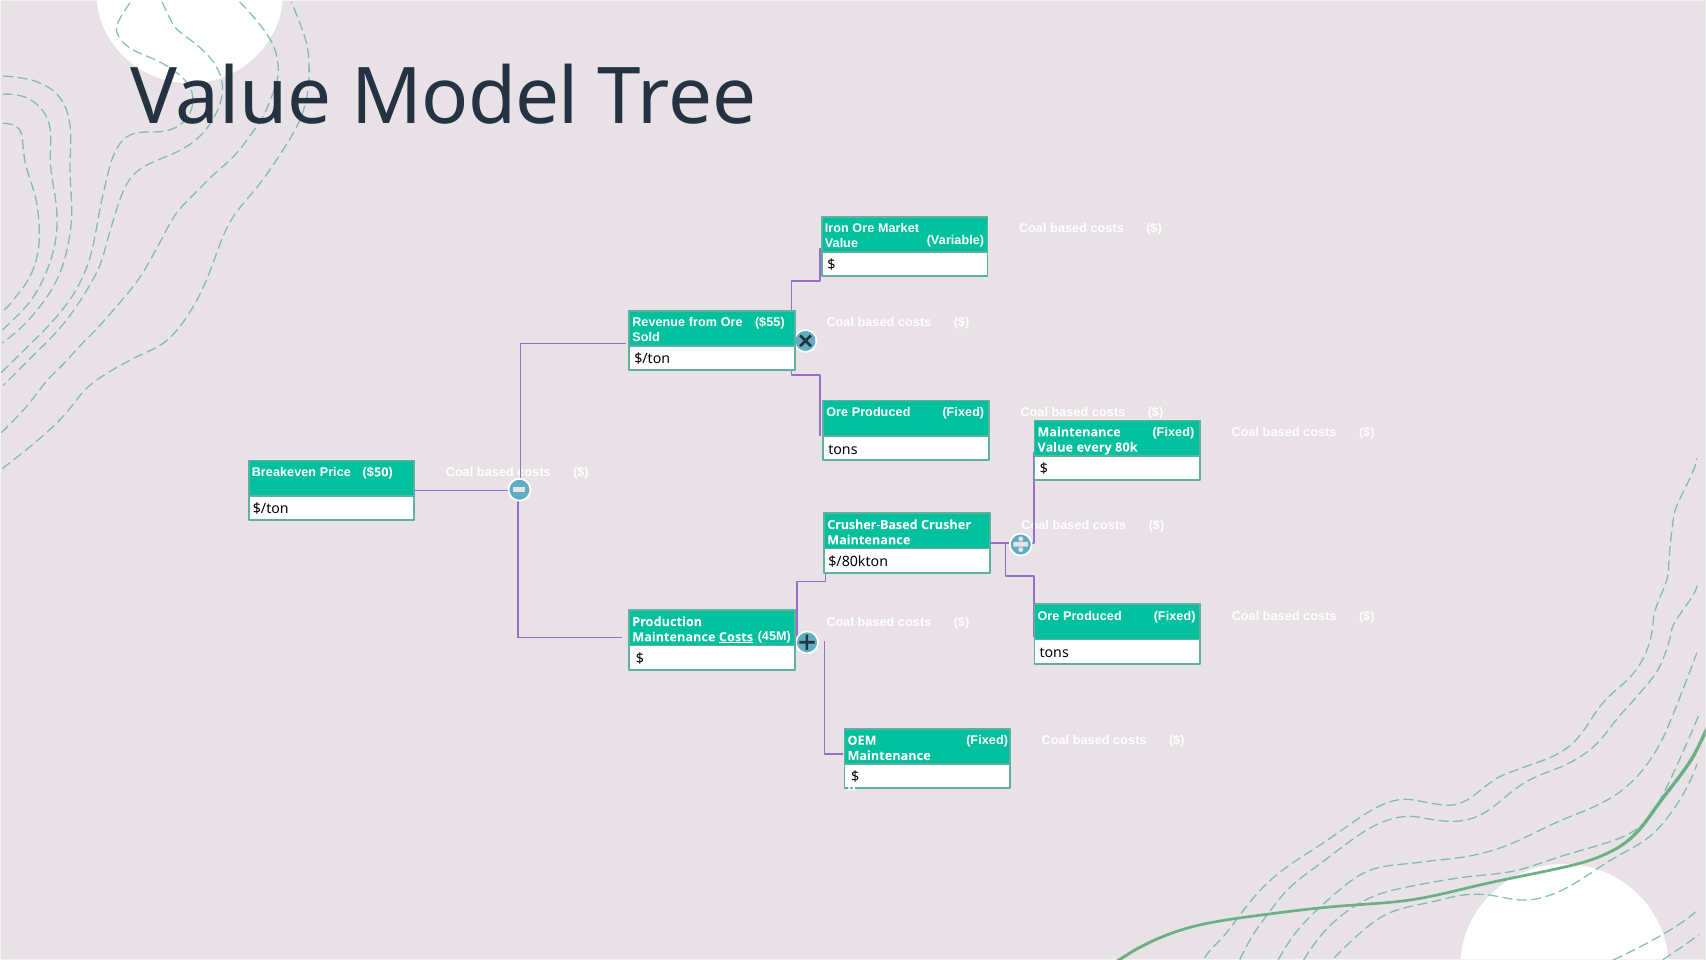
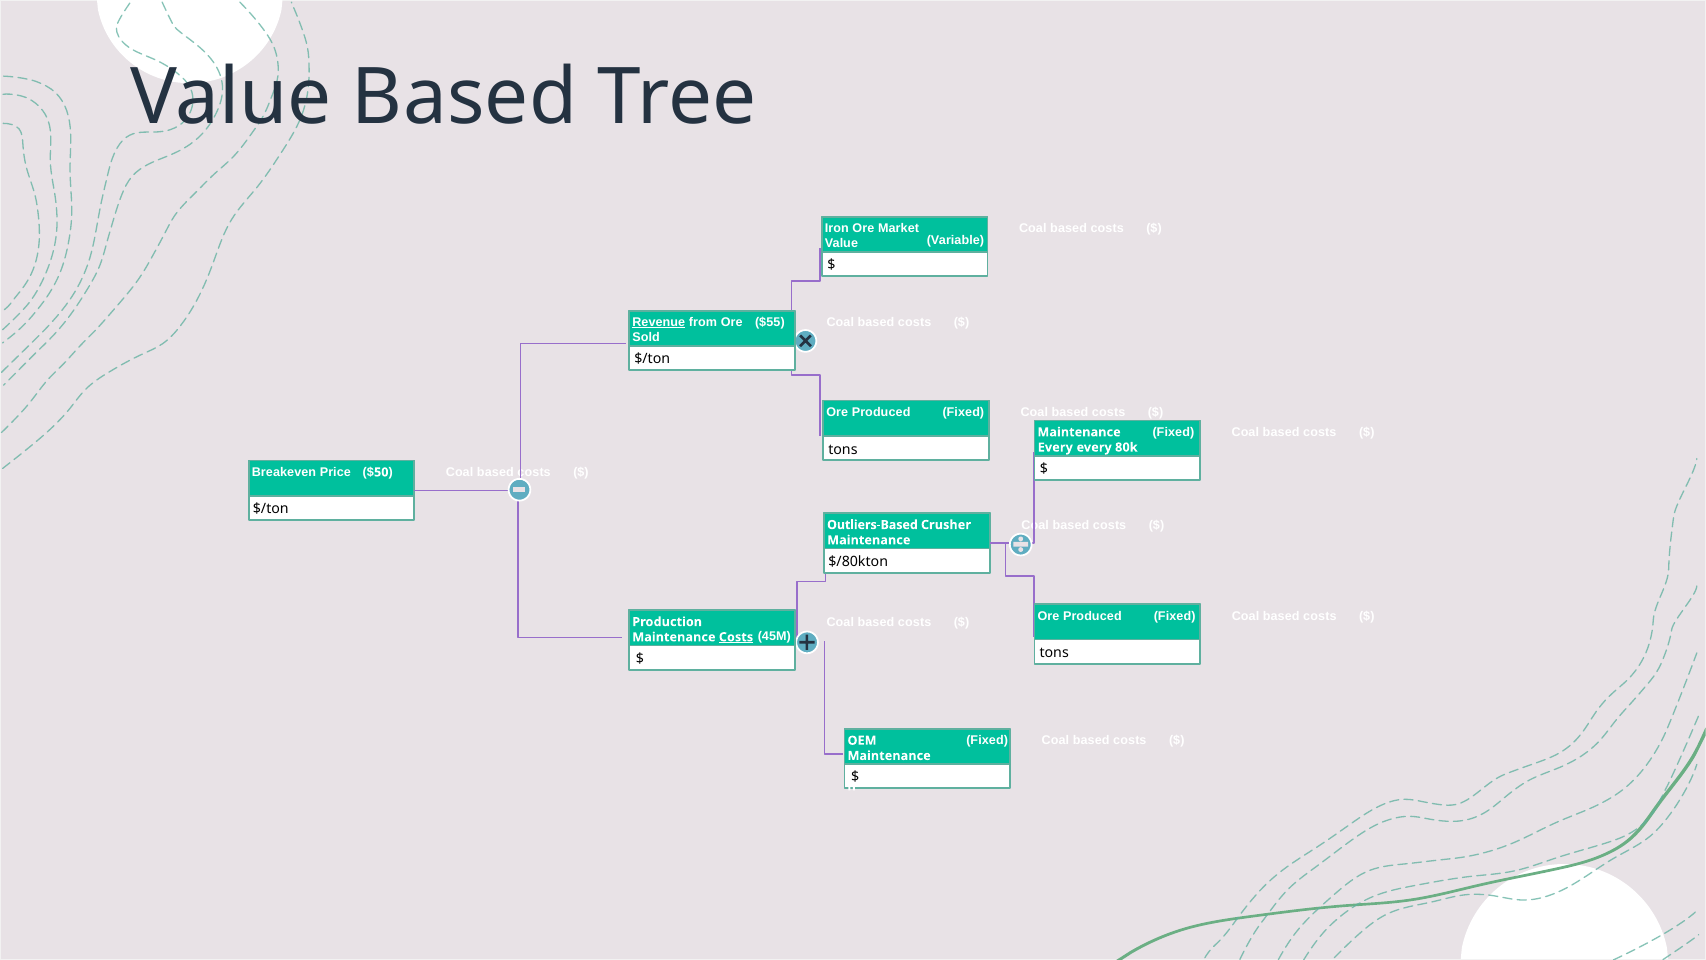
Value Model: Model -> Based (465, 98)
Revenue underline: none -> present (659, 322)
Value: Value -> Every (1055, 447)
Crusher-Based: Crusher-Based -> Outliers-Based (872, 525)
